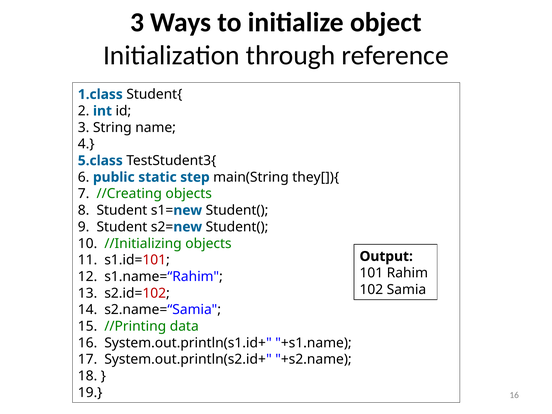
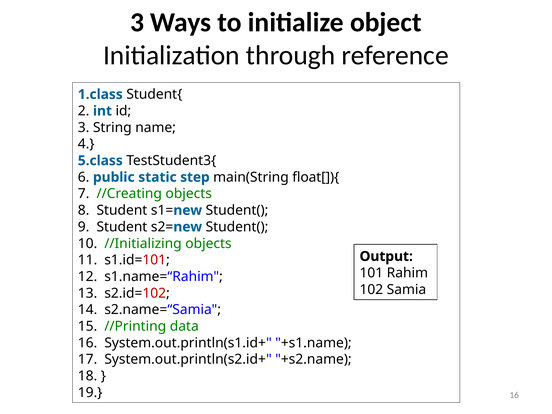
they[]){: they[]){ -> float[]){ (316, 177)
